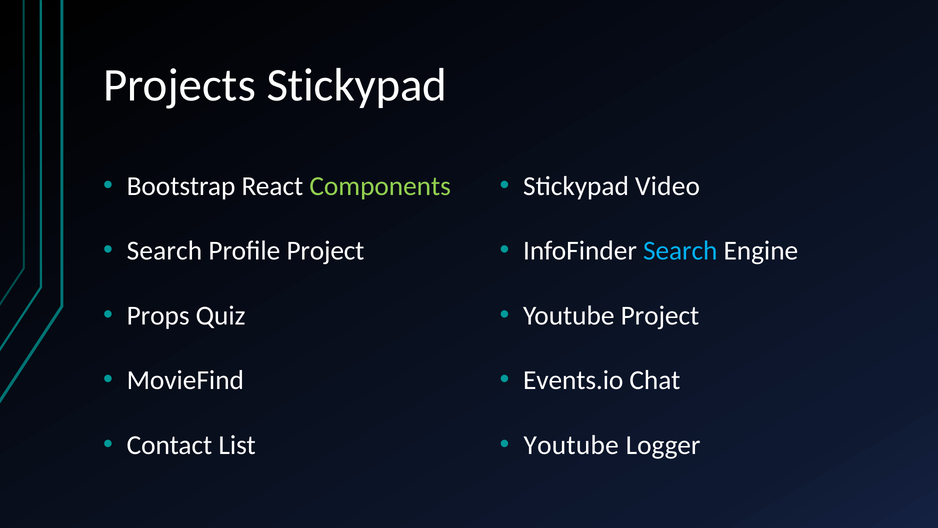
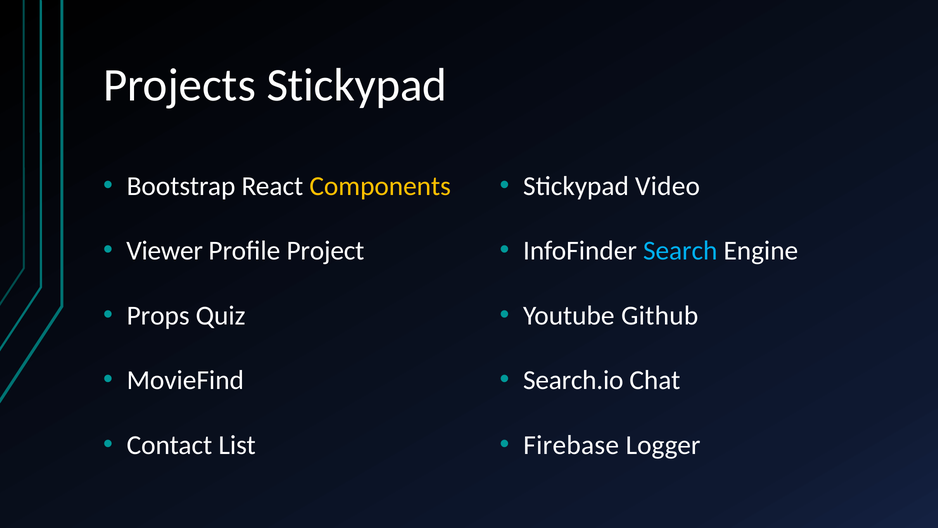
Components colour: light green -> yellow (380, 186)
Search: Search -> Viewer (165, 251)
Youtube Project: Project -> Github (660, 315)
Events.io: Events.io -> Search.io (573, 380)
Youtube: Youtube -> Firebase (571, 445)
